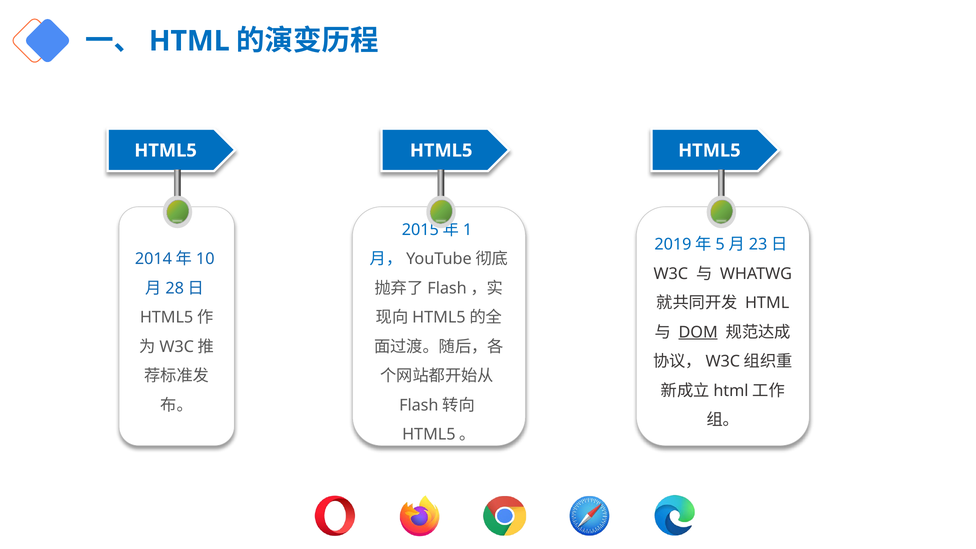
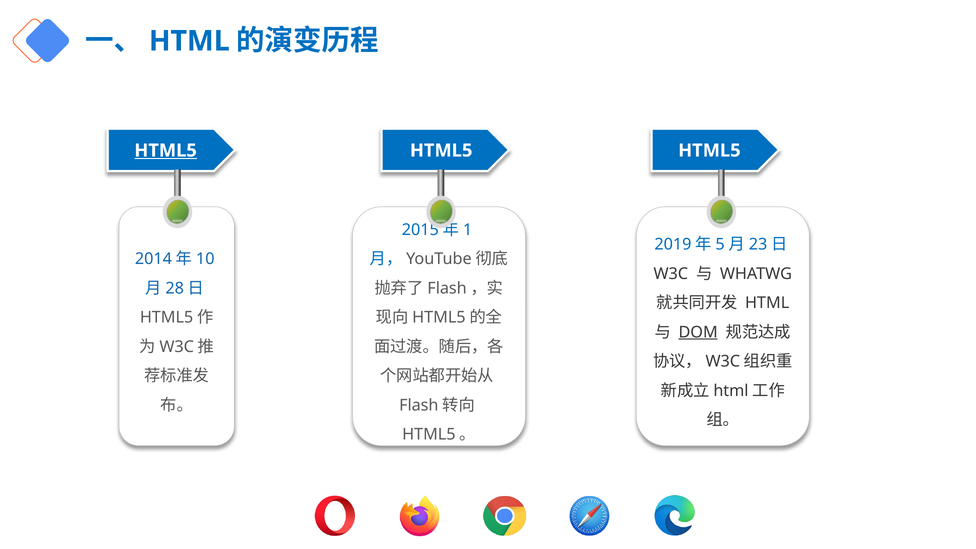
HTML5 underline: none -> present (166, 151)
